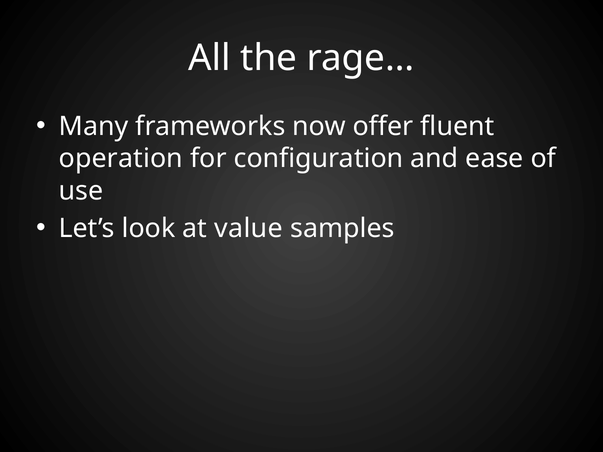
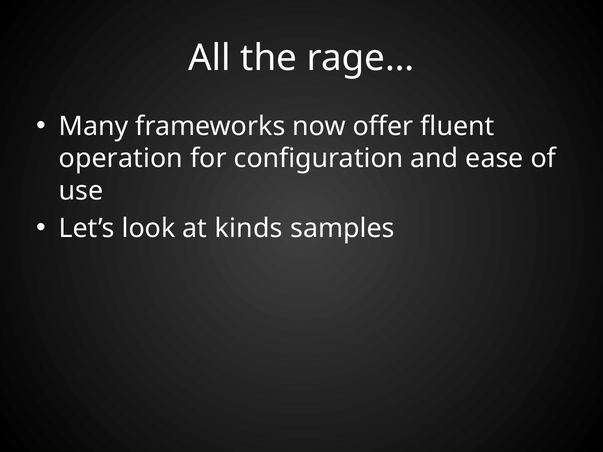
value: value -> kinds (249, 228)
